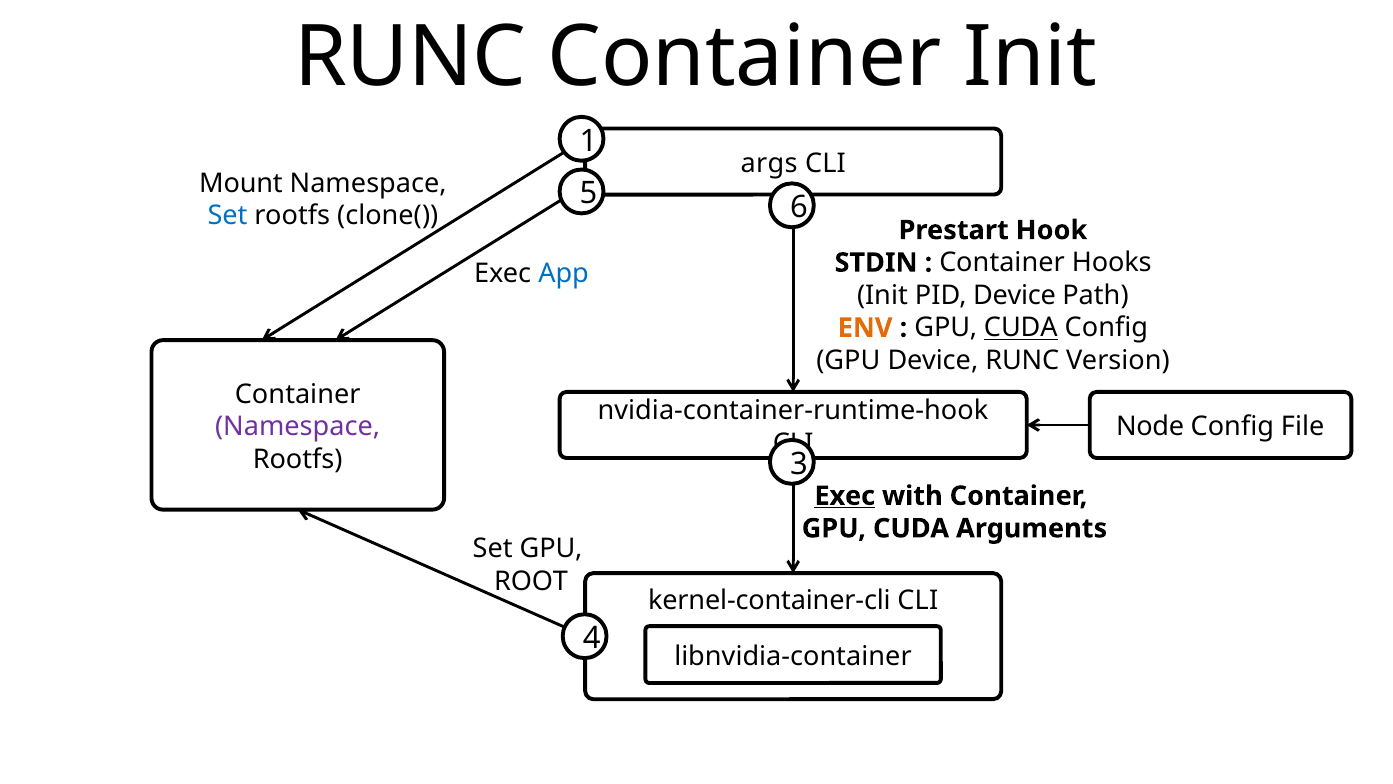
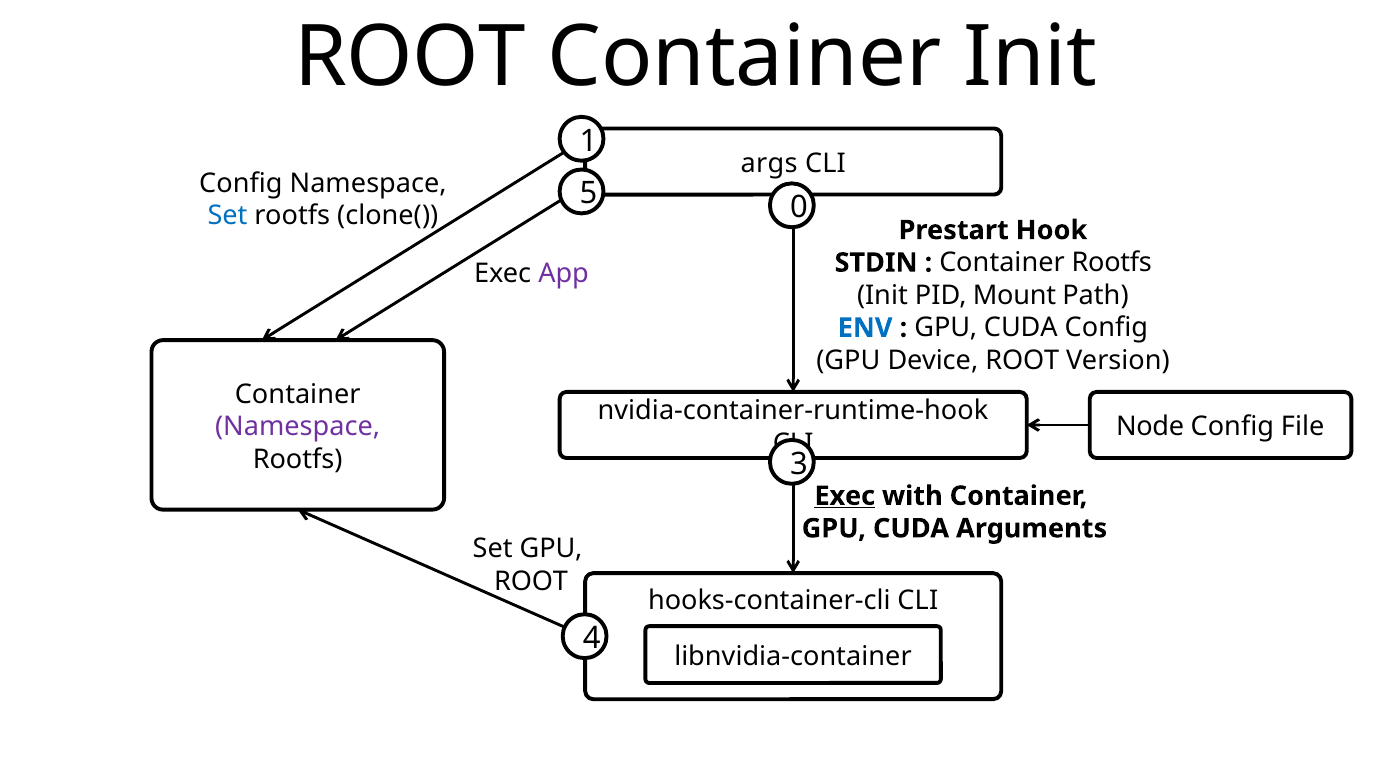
RUNC: RUNC -> ROOT (410, 57)
Mount: Mount -> Config (241, 183)
6: 6 -> 0 (799, 207)
Container Hooks: Hooks -> Rootfs (1112, 263)
App colour: blue -> purple (564, 273)
PID Device: Device -> Mount (1015, 295)
ENV colour: orange -> blue (865, 328)
CUDA underline: present -> none (1021, 328)
Device RUNC: RUNC -> ROOT (1022, 360)
kernel-container-cli: kernel-container-cli -> hooks-container-cli (769, 600)
